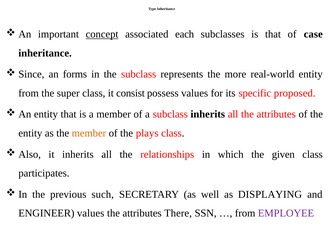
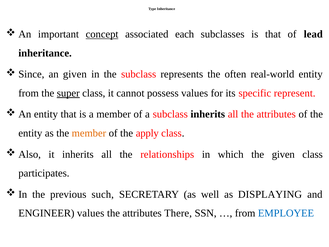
case: case -> lead (313, 34)
an forms: forms -> given (75, 74)
more: more -> often (235, 74)
super underline: none -> present (68, 93)
consist: consist -> cannot (130, 93)
proposed: proposed -> represent (295, 93)
plays: plays -> apply (147, 133)
EMPLOYEE colour: purple -> blue (286, 213)
